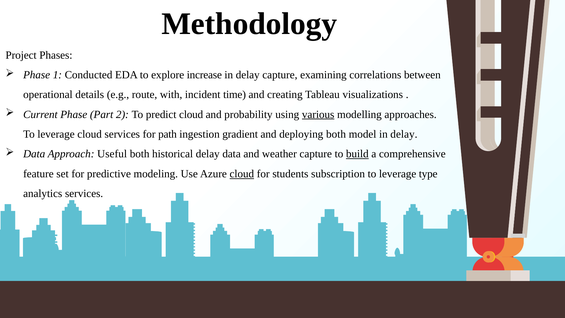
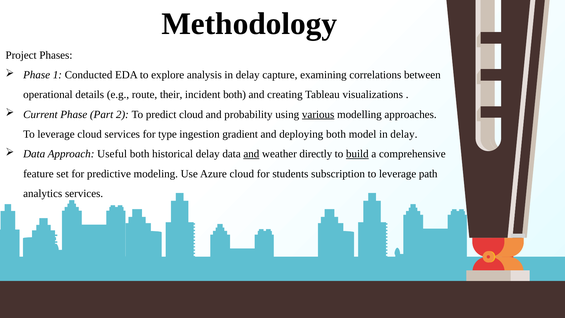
increase: increase -> analysis (204, 75)
with: with -> their (171, 95)
incident time: time -> both (235, 95)
path: path -> type (168, 134)
and underline: none -> present (251, 154)
weather capture: capture -> directly (316, 154)
cloud underline: present -> none (242, 174)
type: type -> path (428, 174)
